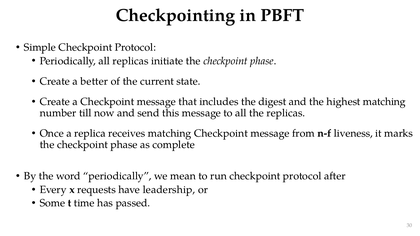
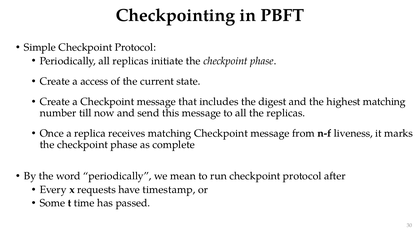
better: better -> access (94, 81)
leadership: leadership -> timestamp (169, 190)
